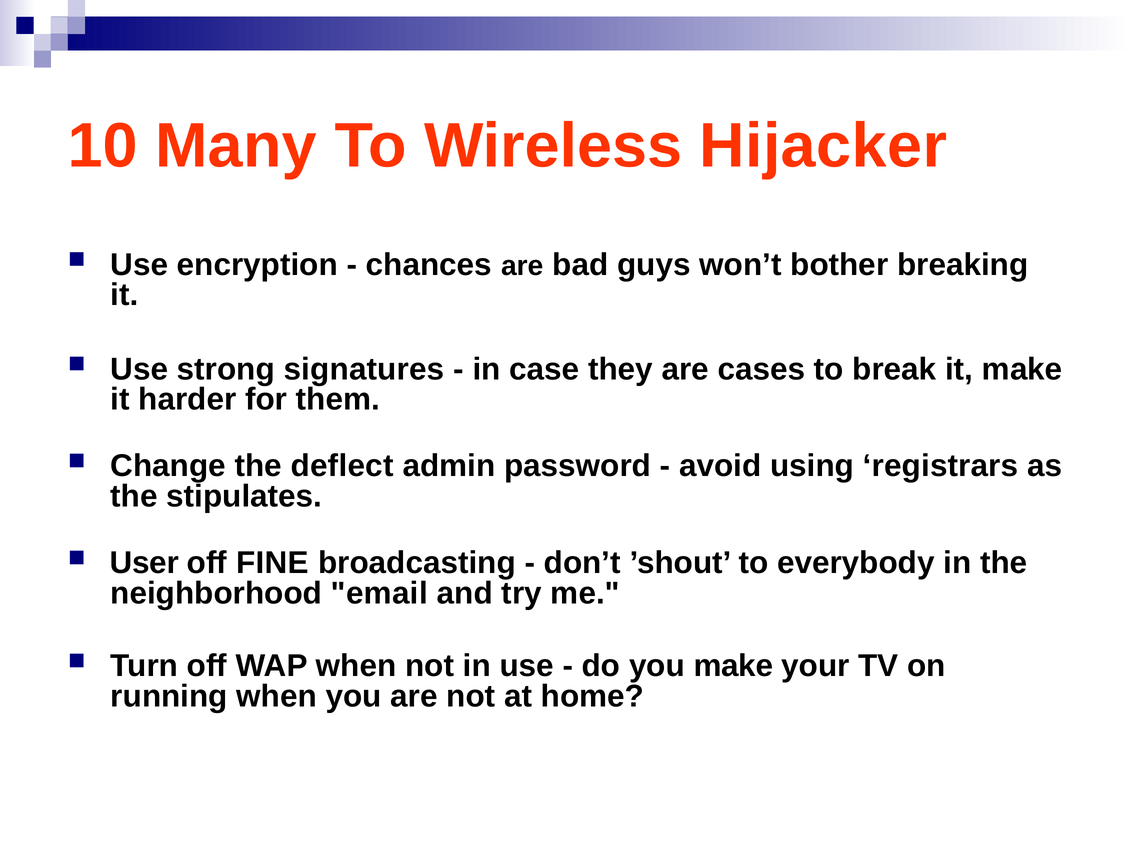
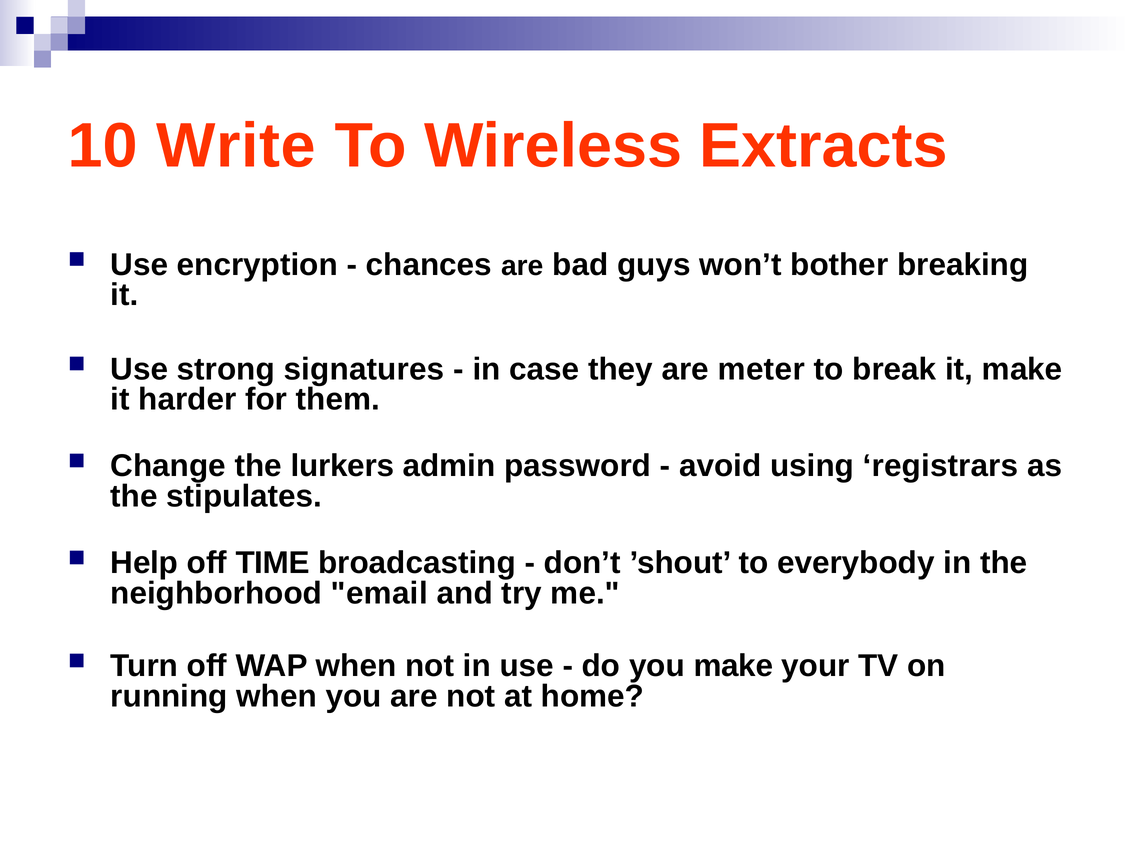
Many: Many -> Write (236, 146)
Hijacker: Hijacker -> Extracts (823, 146)
cases: cases -> meter (761, 369)
deflect: deflect -> lurkers (342, 466)
User: User -> Help (144, 563)
FINE: FINE -> TIME (273, 563)
